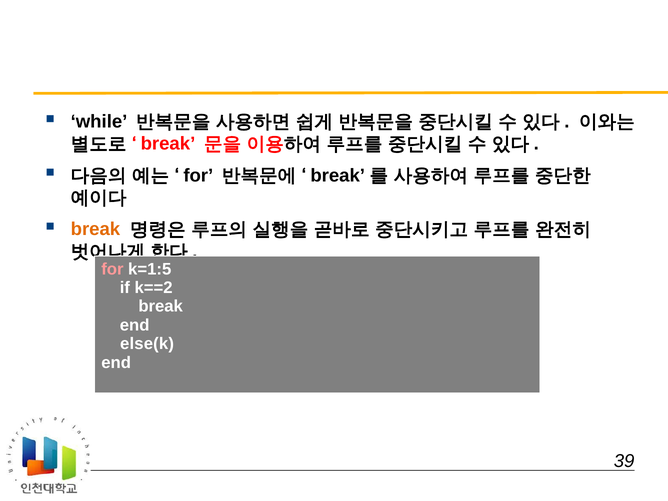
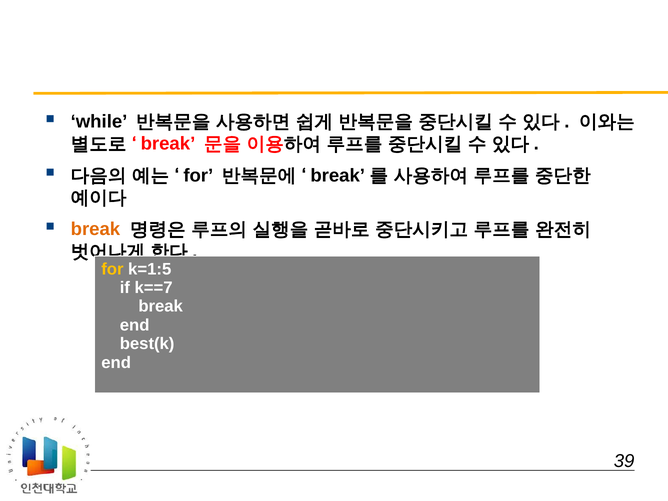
for colour: pink -> yellow (112, 269)
k==2: k==2 -> k==7 (154, 288)
else(k: else(k -> best(k (147, 344)
